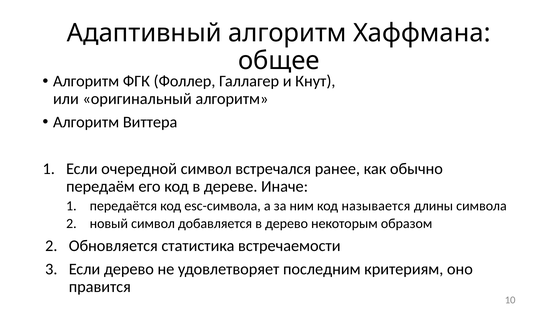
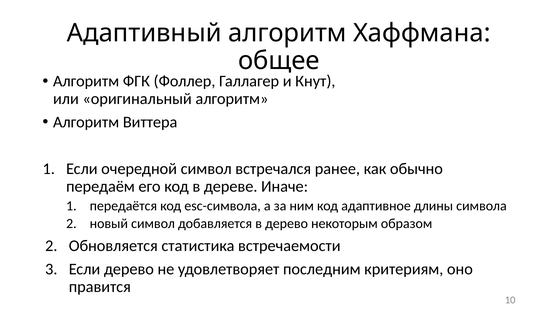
называется: называется -> адаптивное (376, 206)
